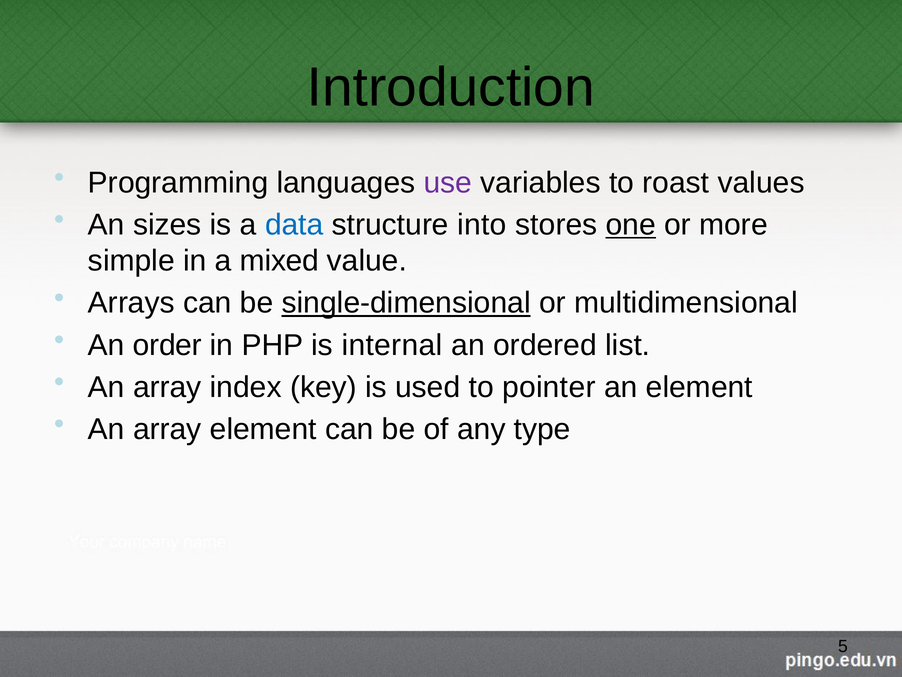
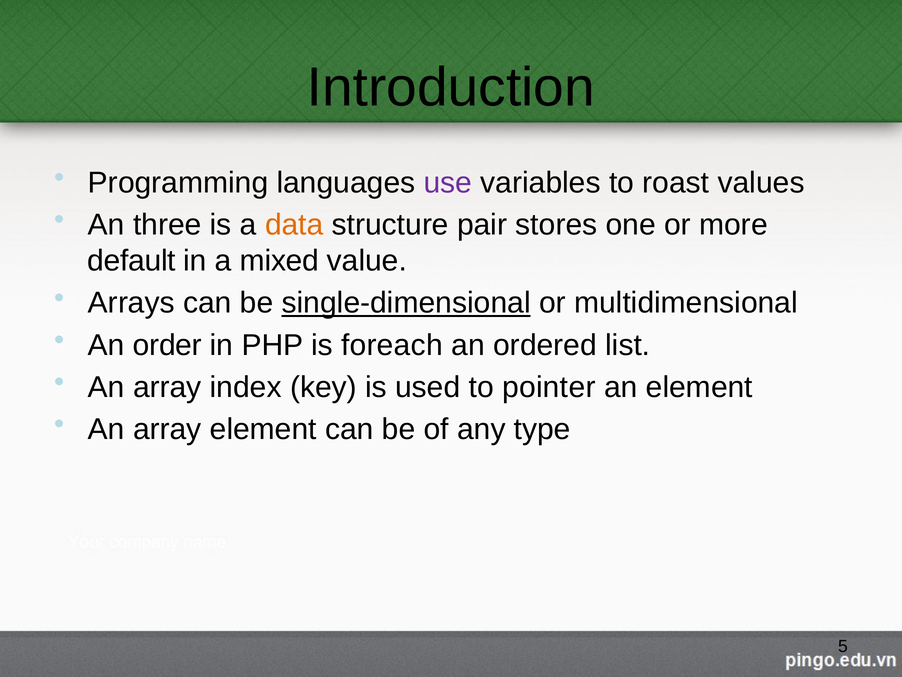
sizes: sizes -> three (167, 225)
data colour: blue -> orange (294, 225)
into: into -> pair (482, 225)
one underline: present -> none (631, 225)
simple: simple -> default (132, 261)
internal: internal -> foreach (392, 345)
